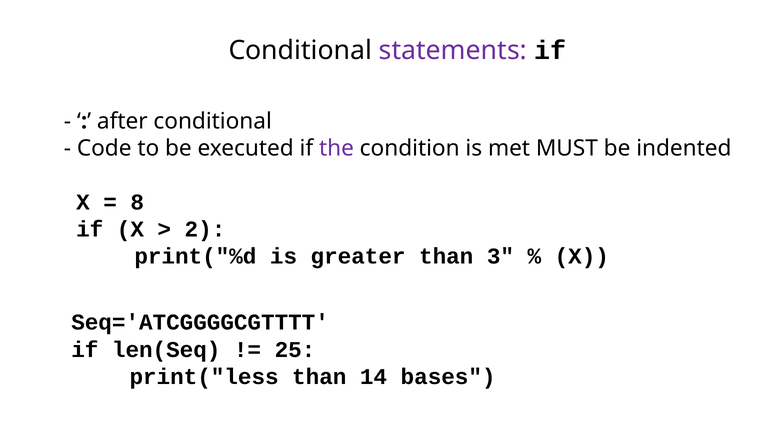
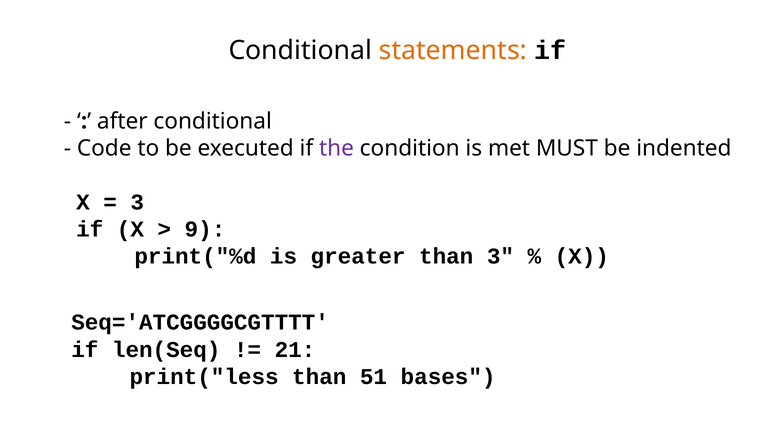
statements colour: purple -> orange (453, 50)
8: 8 -> 3 (137, 202)
2: 2 -> 9 (205, 230)
25: 25 -> 21 (295, 350)
14: 14 -> 51 (373, 377)
